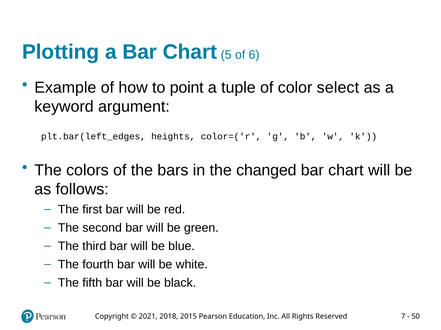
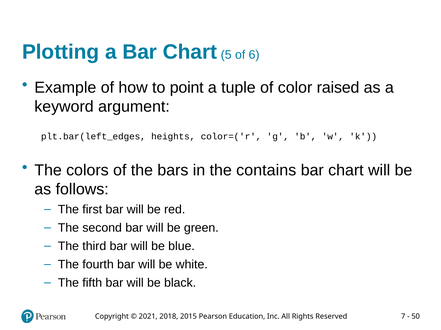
select: select -> raised (338, 88)
changed: changed -> contains (266, 171)
